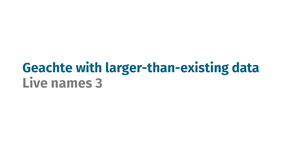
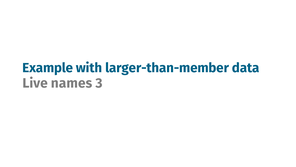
Geachte: Geachte -> Example (48, 68)
larger-than-existing: larger-than-existing -> larger-than-member (167, 68)
